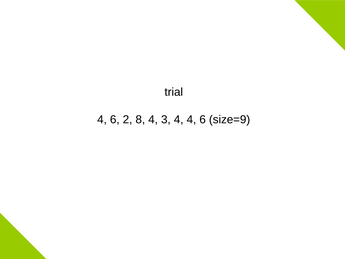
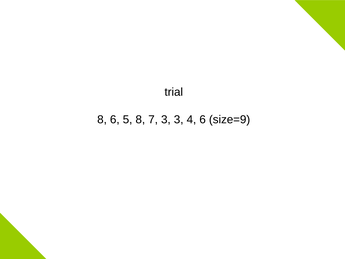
4: 4 -> 8 (102, 120)
2: 2 -> 5 (128, 120)
8 4: 4 -> 7 (153, 120)
3 4: 4 -> 3 (179, 120)
